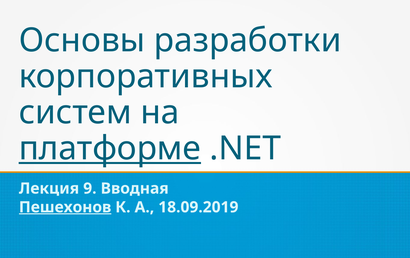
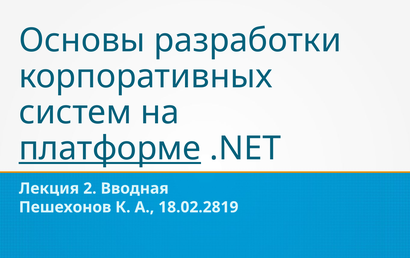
9: 9 -> 2 (90, 189)
Пешехонов underline: present -> none (65, 207)
18.09.2019: 18.09.2019 -> 18.02.2819 (198, 207)
